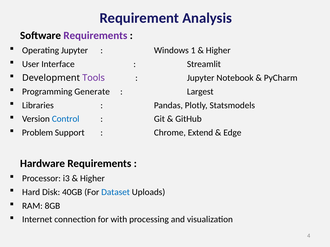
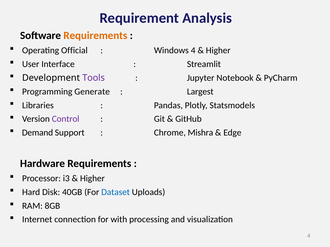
Requirements colour: purple -> orange (95, 36)
Operating Jupyter: Jupyter -> Official (74, 50)
Windows 1: 1 -> 4 (193, 50)
Control colour: blue -> purple (66, 119)
Problem: Problem -> Demand (37, 133)
Extend: Extend -> Mishra (200, 133)
